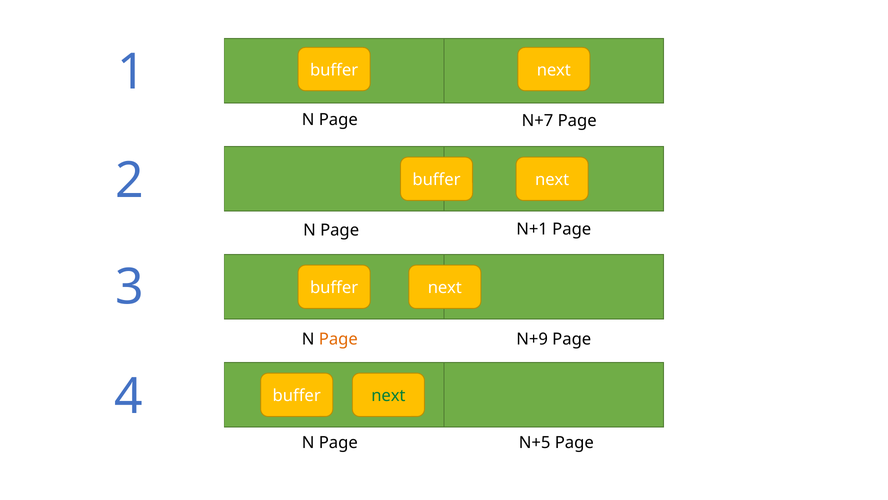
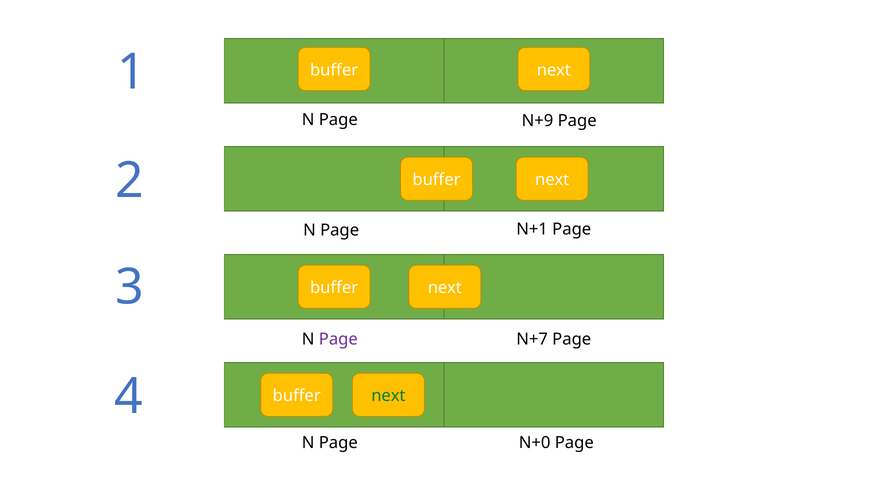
N+7: N+7 -> N+9 (538, 121)
Page colour: orange -> purple (338, 339)
N+9: N+9 -> N+7 (532, 339)
N+5: N+5 -> N+0 (535, 442)
